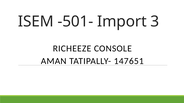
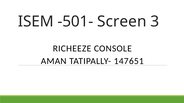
Import: Import -> Screen (122, 22)
